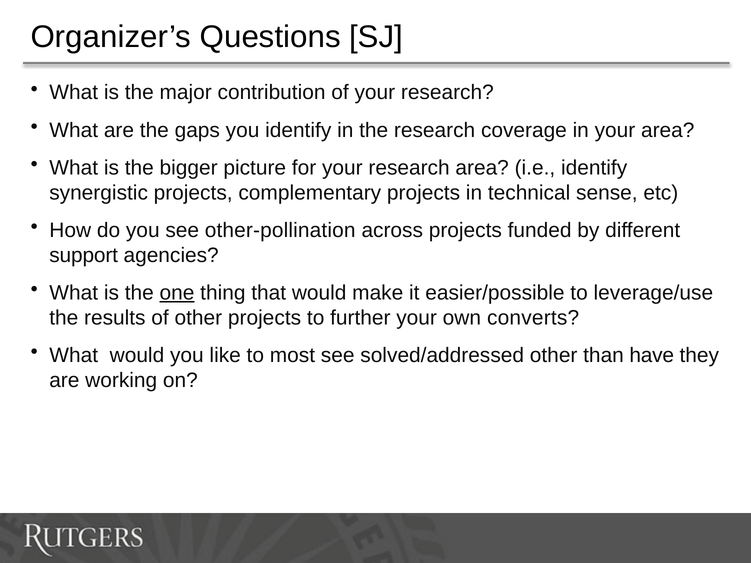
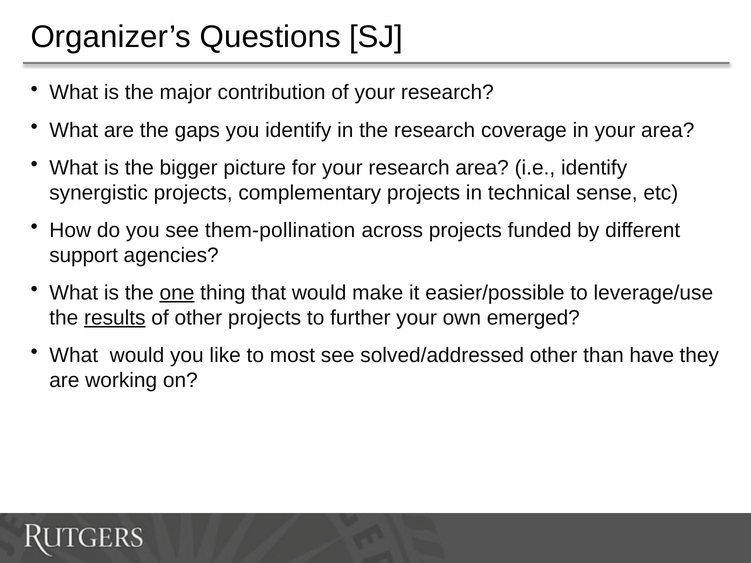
other-pollination: other-pollination -> them-pollination (280, 230)
results underline: none -> present (115, 318)
converts: converts -> emerged (533, 318)
